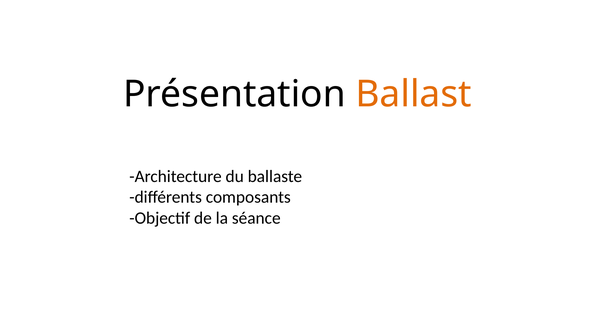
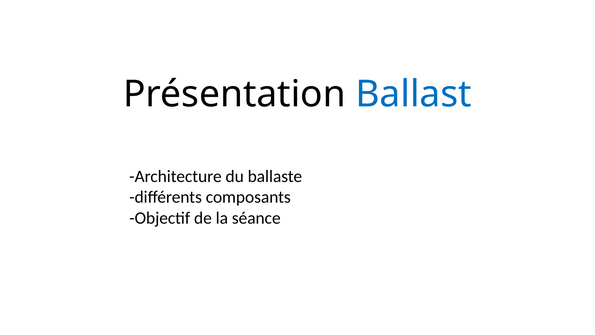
Ballast colour: orange -> blue (414, 94)
